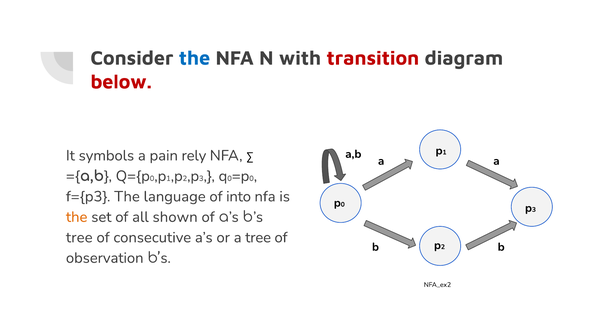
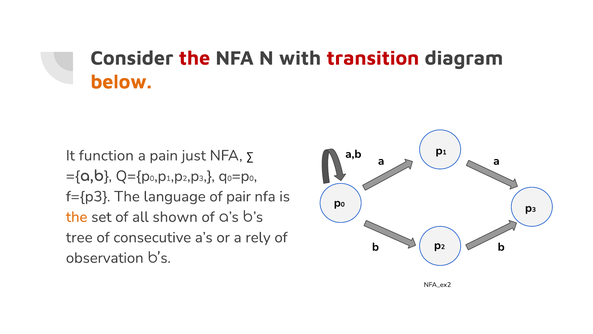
the colour: blue -> red (195, 58)
below colour: red -> orange (121, 82)
symbols: symbols -> function (106, 155)
rely: rely -> just (194, 155)
into: into -> pair (239, 196)
a tree: tree -> rely (258, 237)
